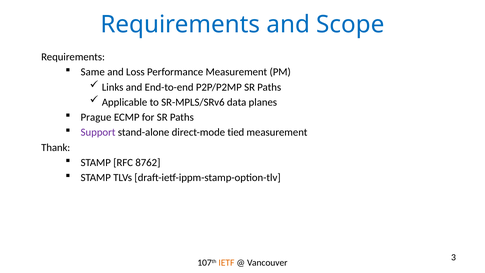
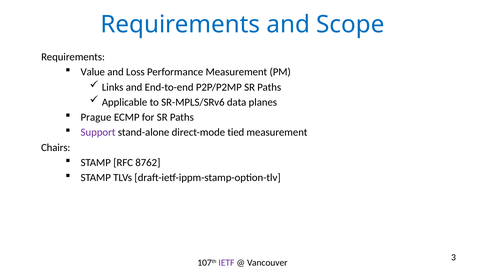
Same: Same -> Value (93, 72)
Thank: Thank -> Chairs (56, 147)
IETF colour: orange -> purple (226, 263)
